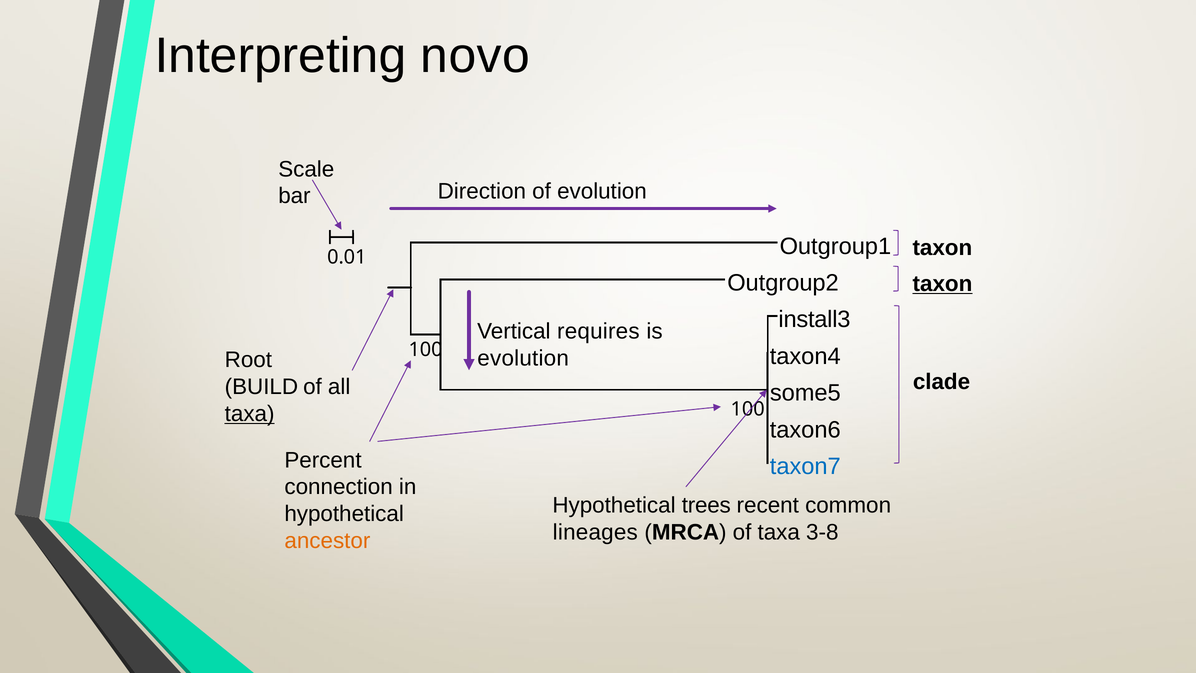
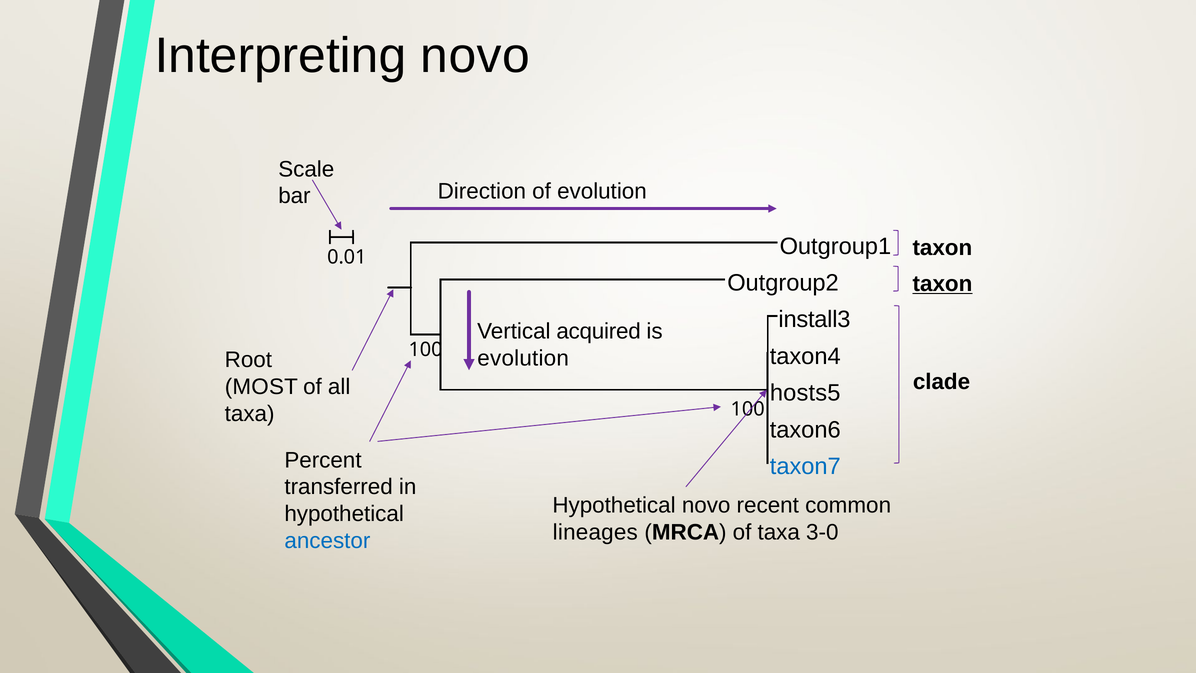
requires: requires -> acquired (599, 331)
BUILD: BUILD -> MOST (261, 387)
some5: some5 -> hosts5 (805, 393)
taxa underline: present -> none (250, 414)
connection: connection -> transferred (339, 487)
Hypothetical trees: trees -> novo (706, 505)
3-8: 3-8 -> 3-0 (822, 532)
ancestor colour: orange -> blue (327, 541)
